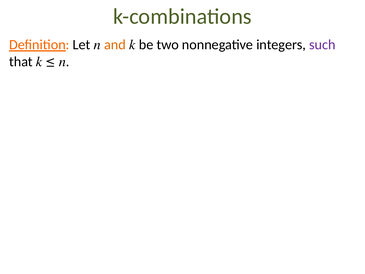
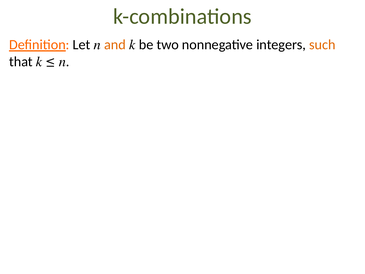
such colour: purple -> orange (322, 45)
